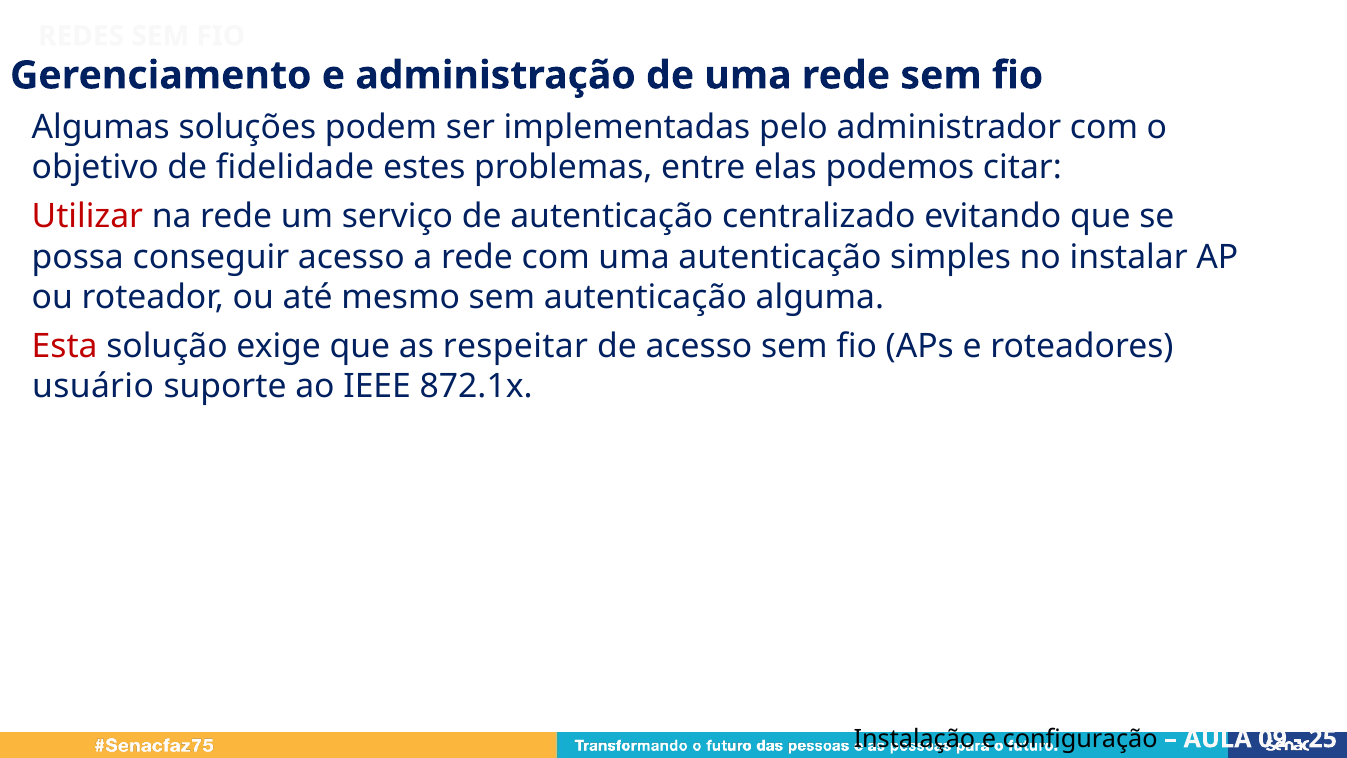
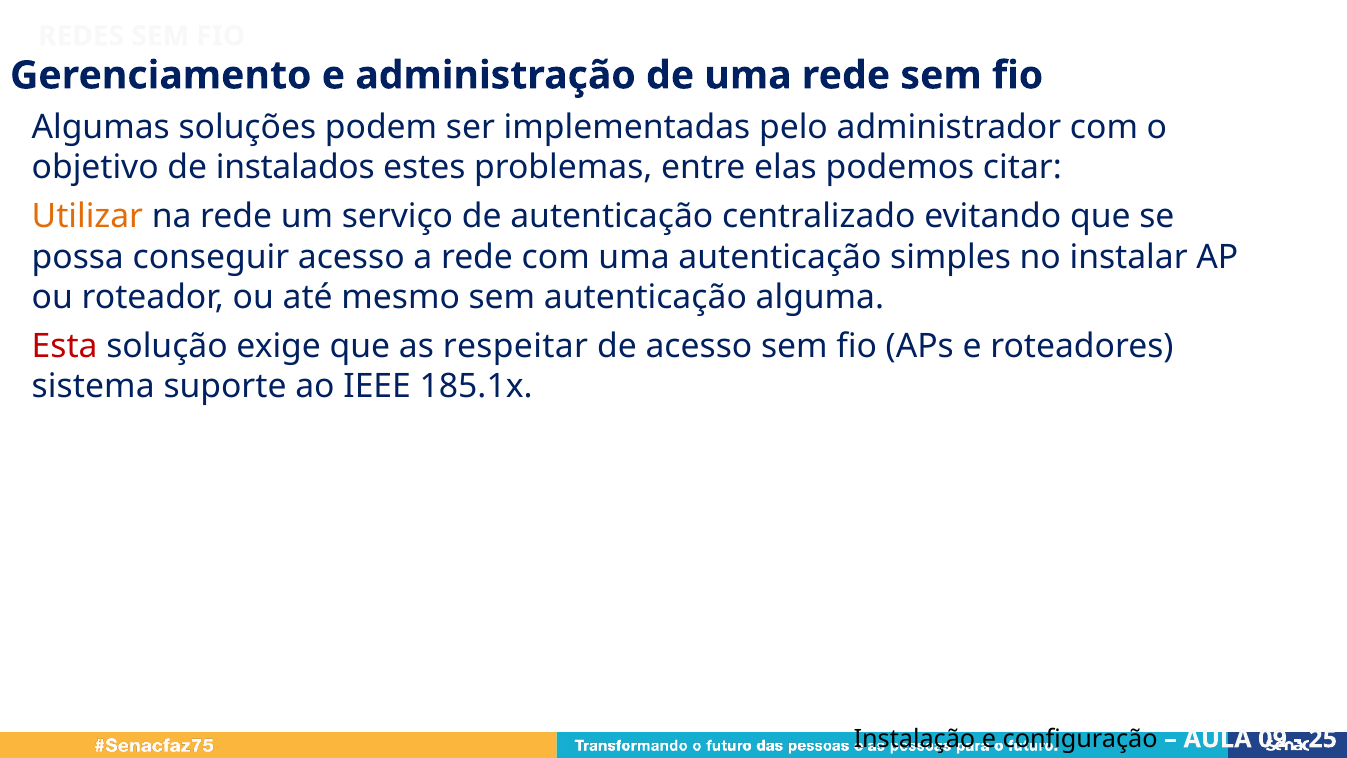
fidelidade: fidelidade -> instalados (295, 168)
Utilizar colour: red -> orange (87, 216)
usuário: usuário -> sistema (93, 387)
872.1x: 872.1x -> 185.1x (476, 387)
